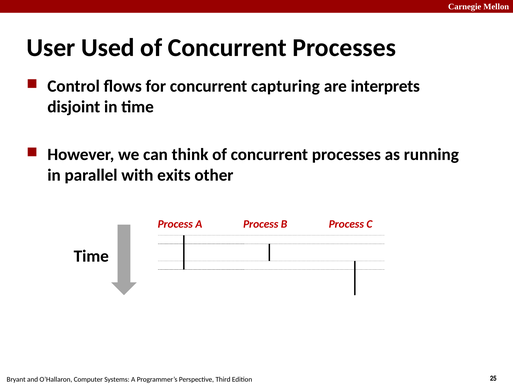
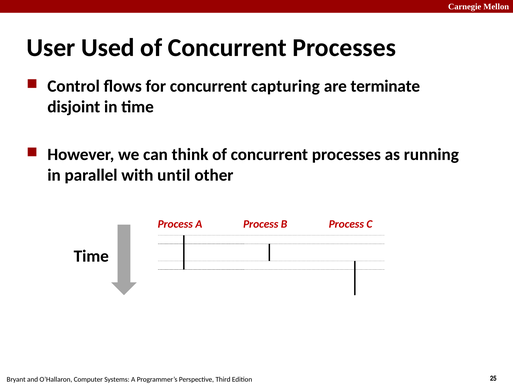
interprets: interprets -> terminate (385, 86)
exits: exits -> until (174, 175)
